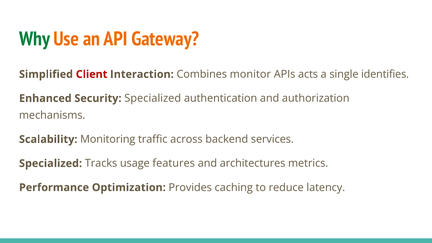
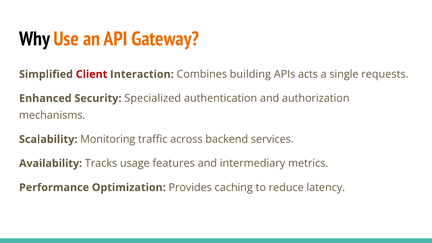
Why colour: green -> black (35, 39)
monitor: monitor -> building (250, 74)
identifies: identifies -> requests (385, 74)
Specialized: Specialized -> Availability (51, 163)
architectures: architectures -> intermediary (253, 163)
